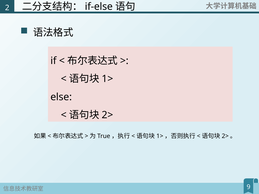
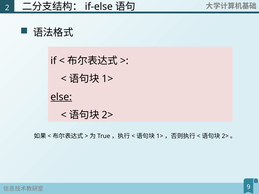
else underline: none -> present (61, 97)
